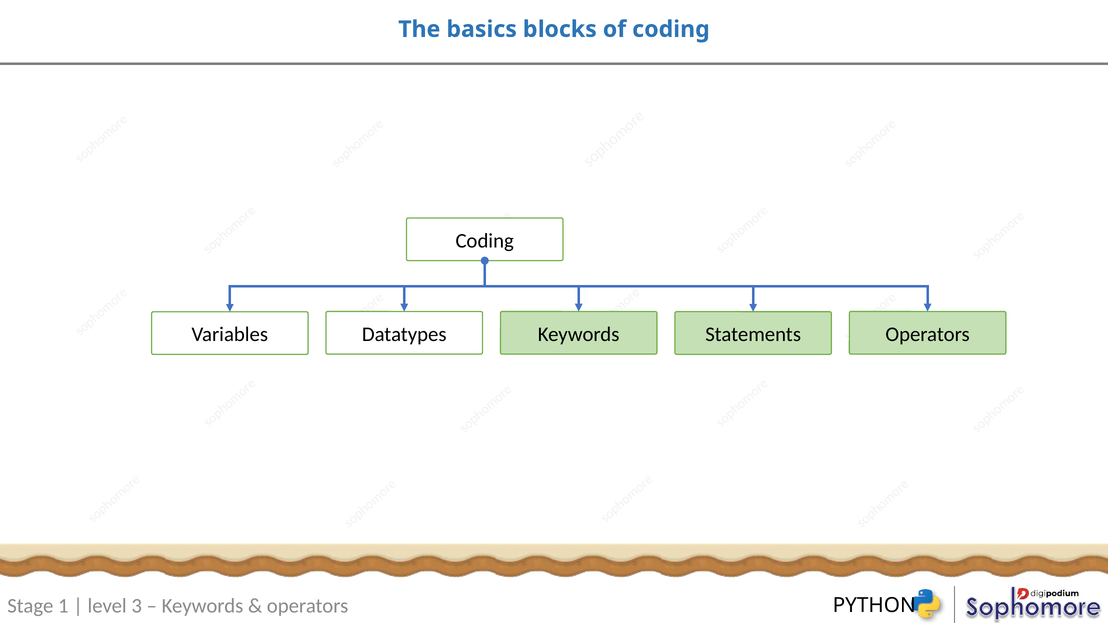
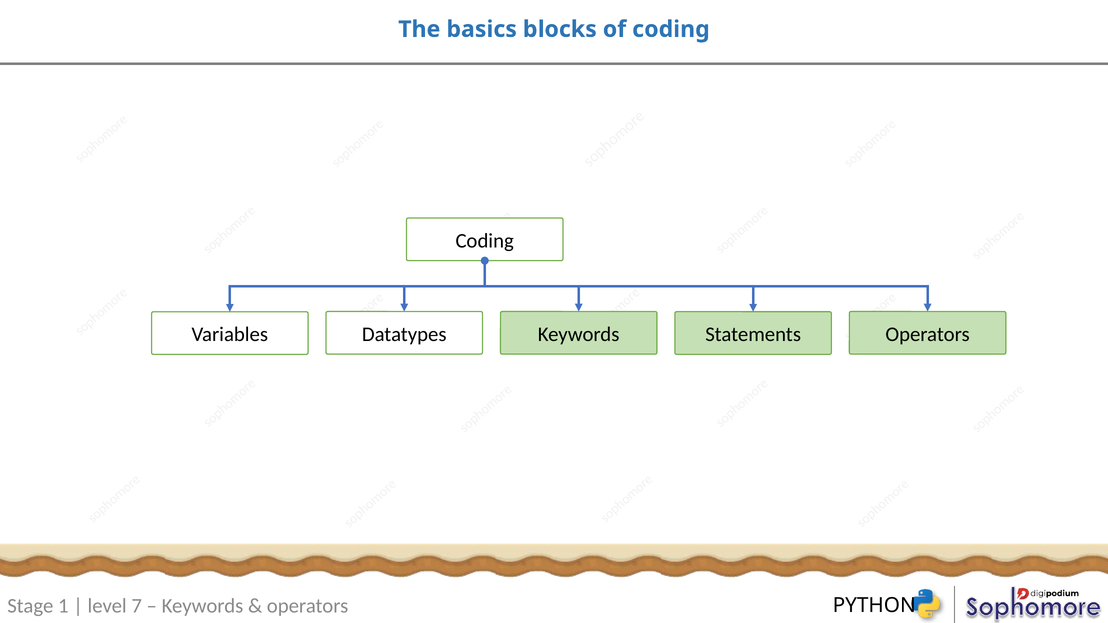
3: 3 -> 7 (137, 606)
